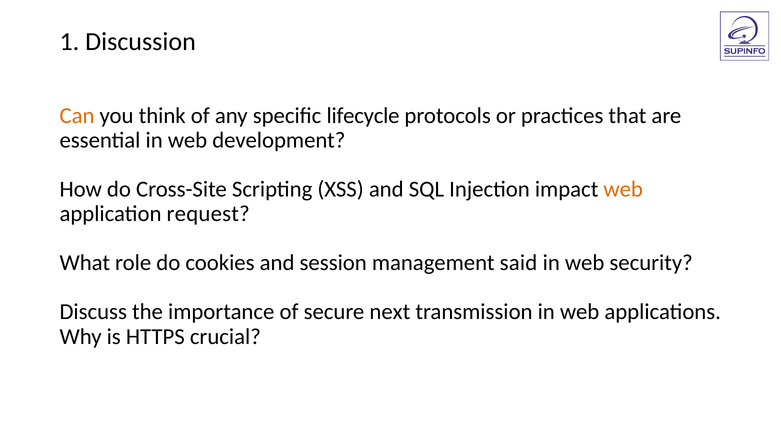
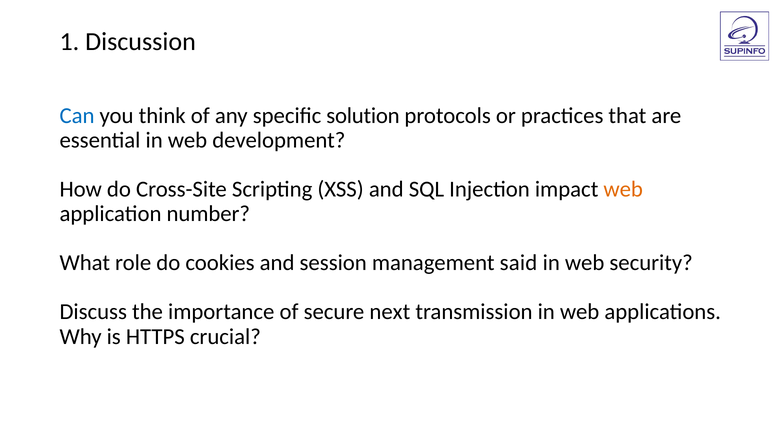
Can colour: orange -> blue (77, 116)
lifecycle: lifecycle -> solution (363, 116)
request: request -> number (208, 214)
